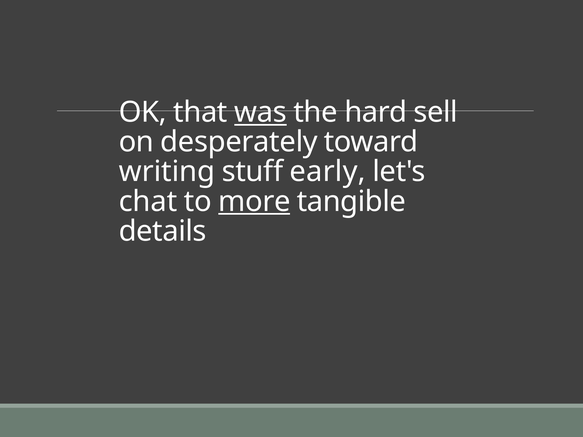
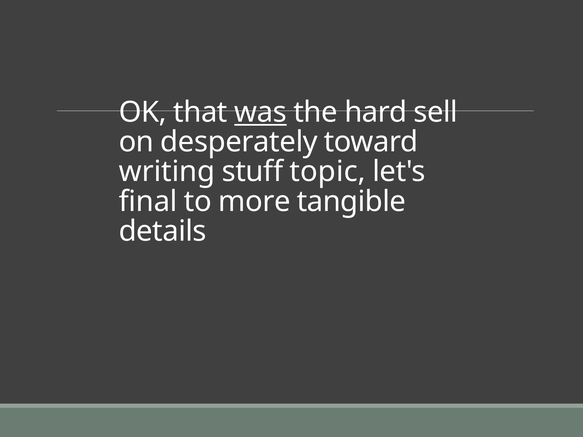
early: early -> topic (328, 172)
chat: chat -> final (148, 202)
more underline: present -> none (254, 202)
